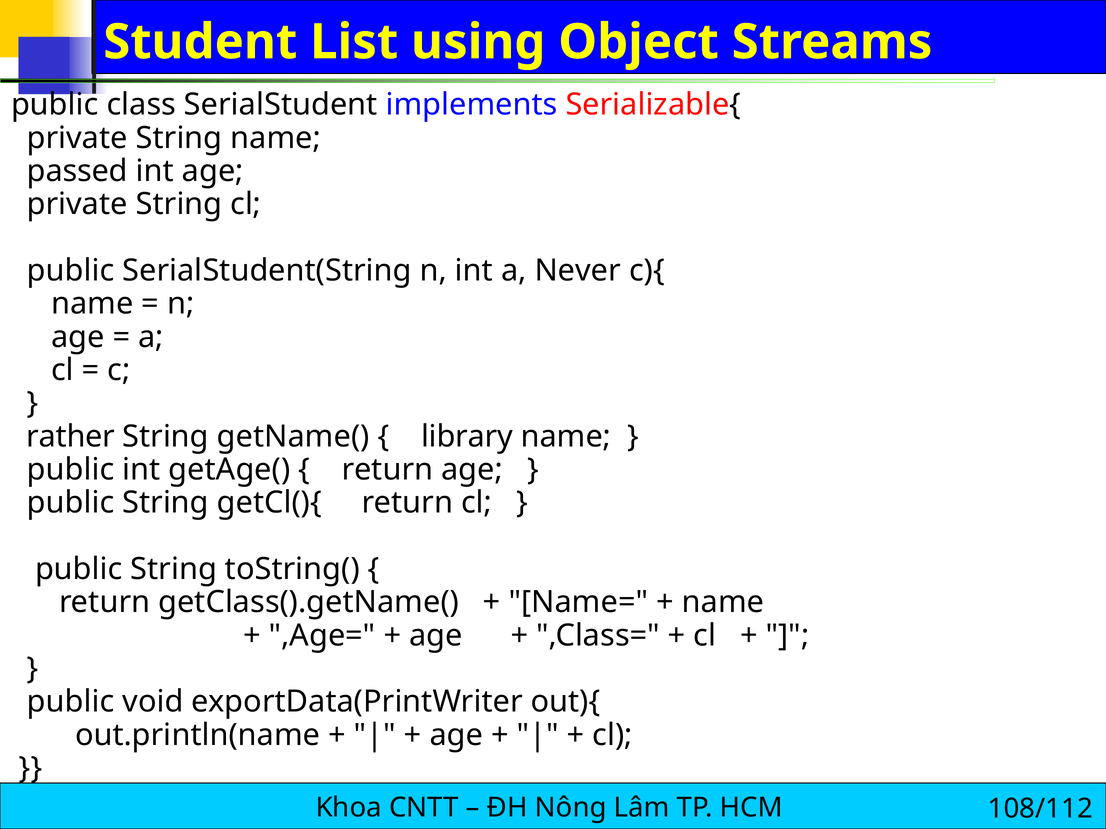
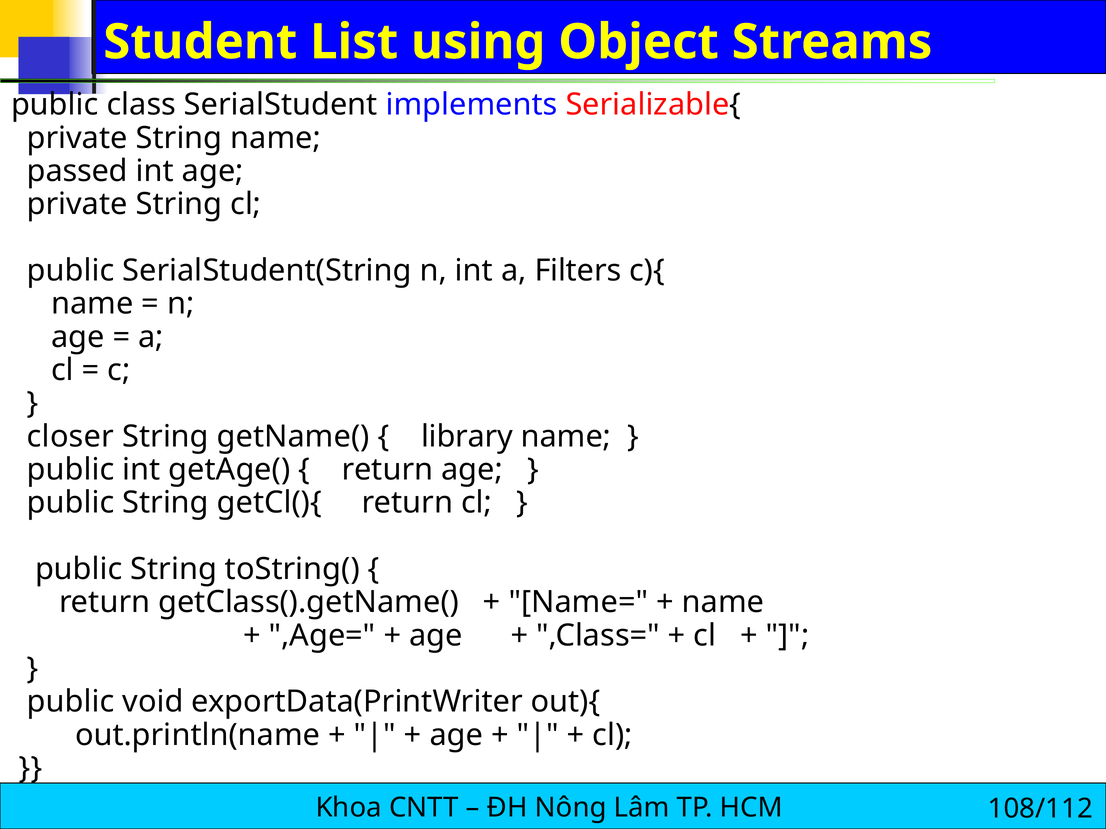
Never: Never -> Filters (578, 271)
rather: rather -> closer (70, 437)
